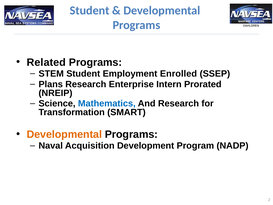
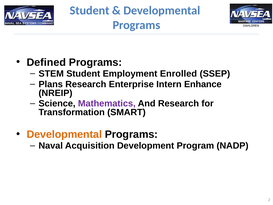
Related: Related -> Defined (46, 62)
Prorated: Prorated -> Enhance (203, 84)
Mathematics colour: blue -> purple (107, 103)
